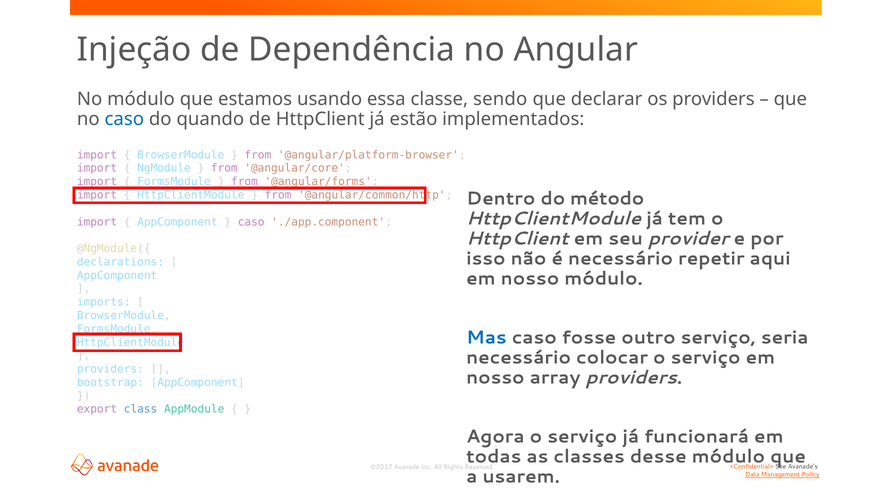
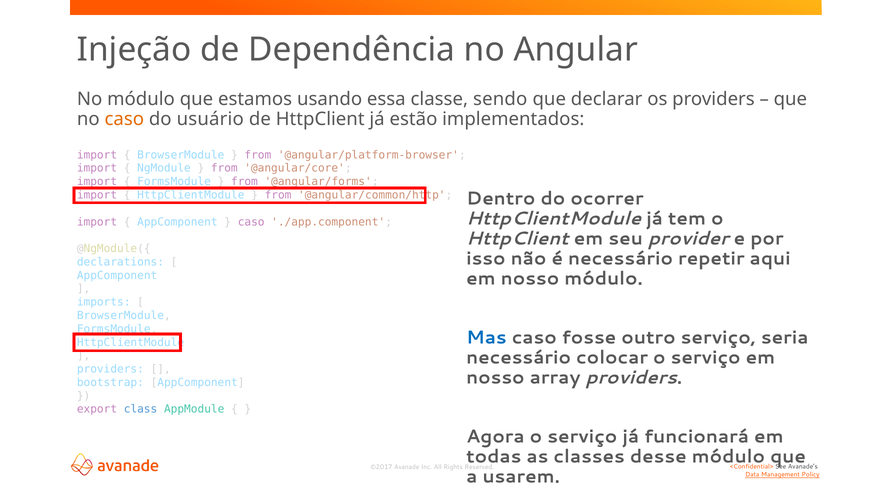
caso colour: blue -> orange (124, 119)
quando: quando -> usuário (210, 119)
método: método -> ocorrer (607, 198)
